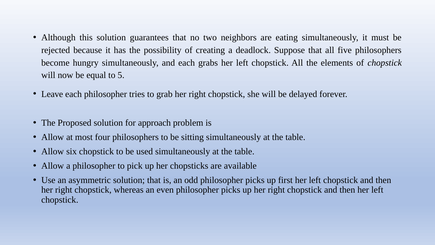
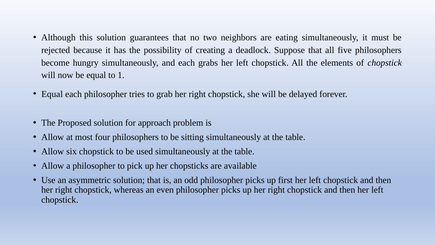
5: 5 -> 1 (121, 75)
Leave: Leave -> Equal (52, 94)
